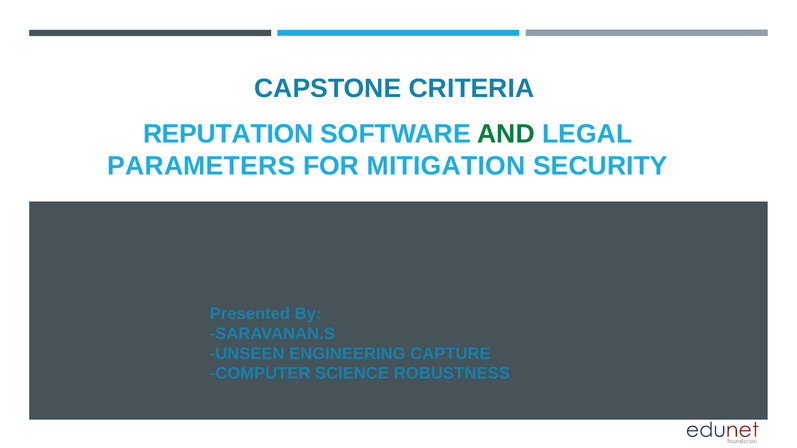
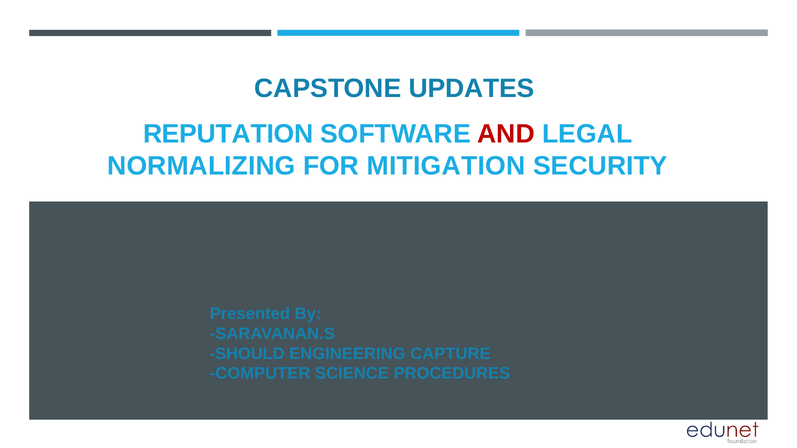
CRITERIA: CRITERIA -> UPDATES (472, 88)
AND colour: green -> red (506, 134)
PARAMETERS: PARAMETERS -> NORMALIZING (201, 166)
UNSEEN: UNSEEN -> SHOULD (247, 354)
ROBUSTNESS: ROBUSTNESS -> PROCEDURES (452, 374)
